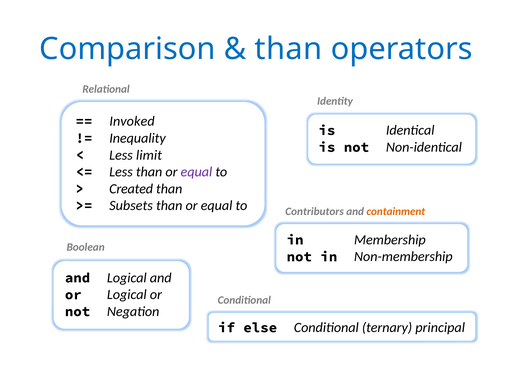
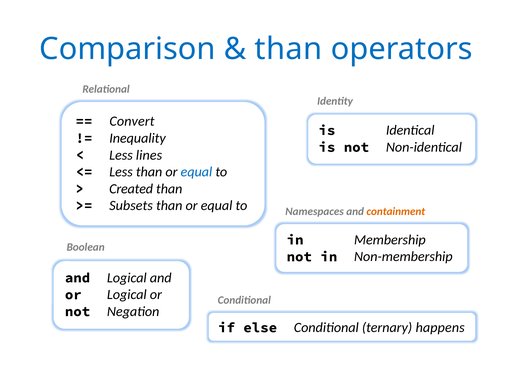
Invoked: Invoked -> Convert (132, 121)
limit: limit -> lines (149, 155)
equal colour: purple -> blue (196, 172)
Contributors: Contributors -> Namespaces (315, 211)
principal: principal -> happens (440, 327)
